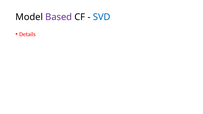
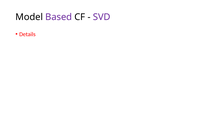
SVD colour: blue -> purple (102, 17)
